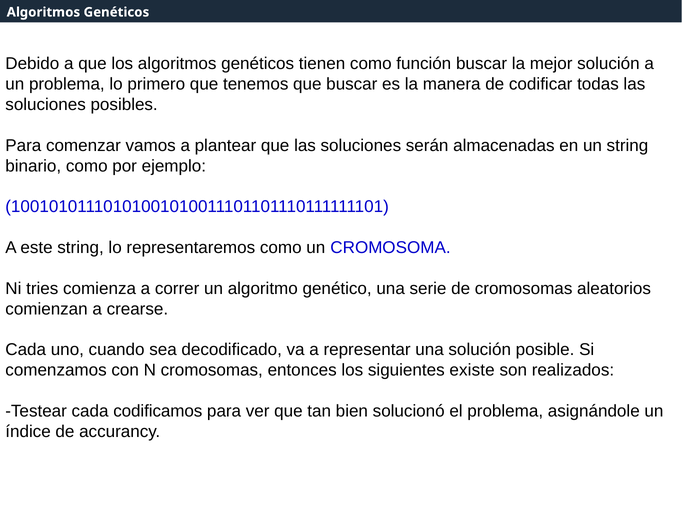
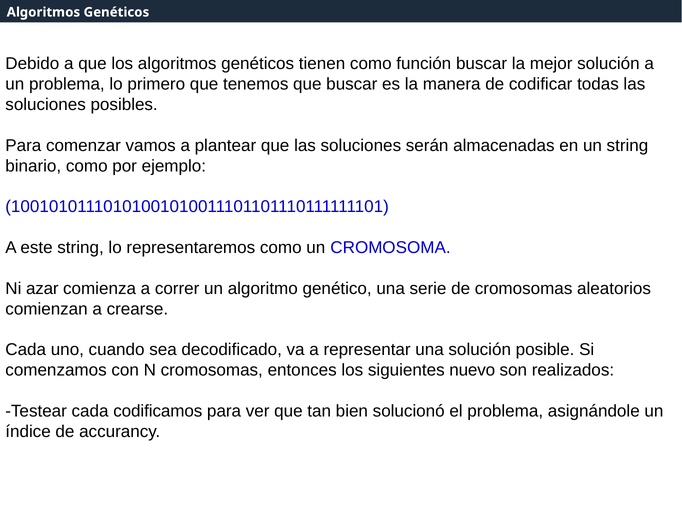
tries: tries -> azar (42, 289)
existe: existe -> nuevo (472, 371)
